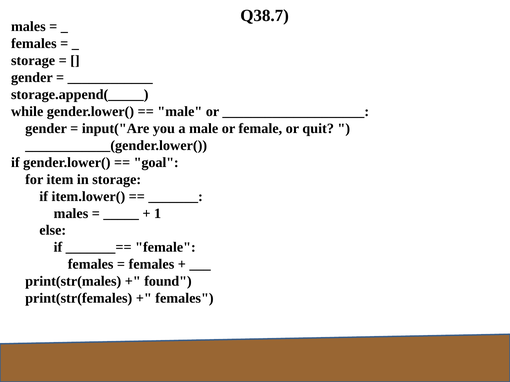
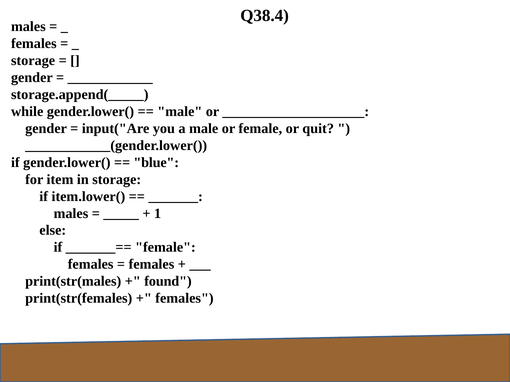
Q38.7: Q38.7 -> Q38.4 (265, 16)
goal: goal -> blue (156, 163)
